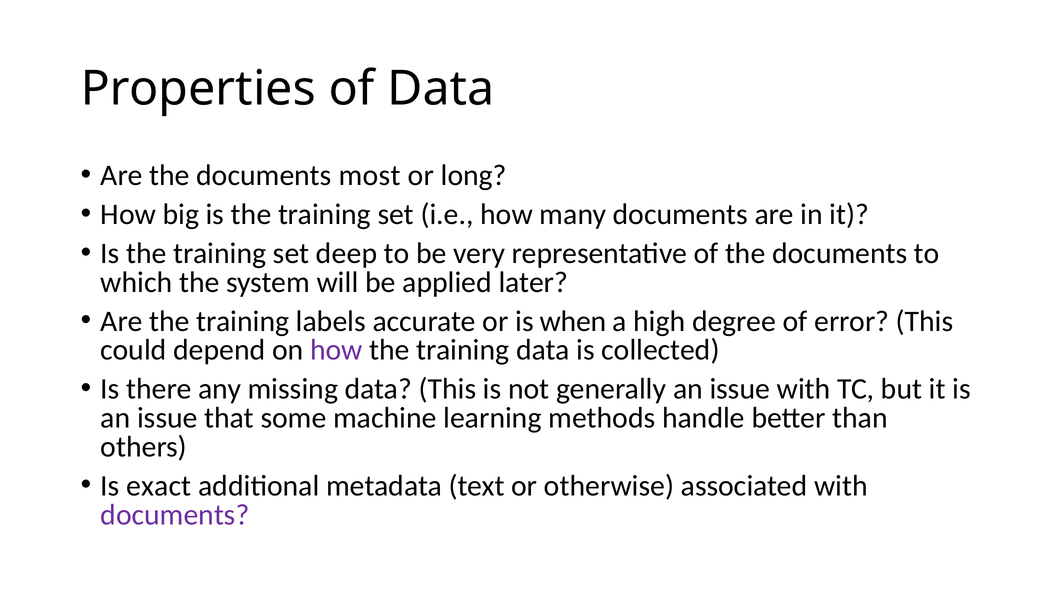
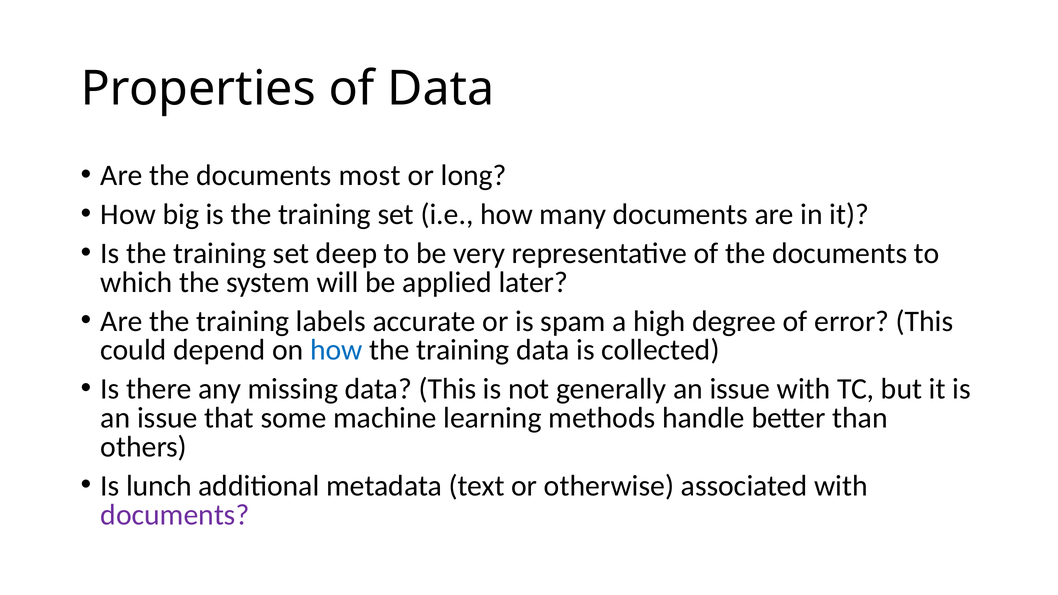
when: when -> spam (573, 321)
how colour: purple -> blue (336, 350)
exact: exact -> lunch (159, 486)
